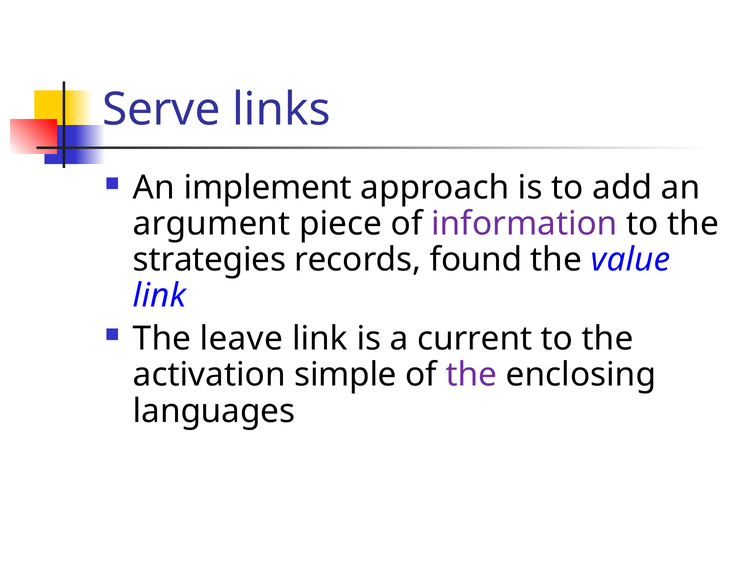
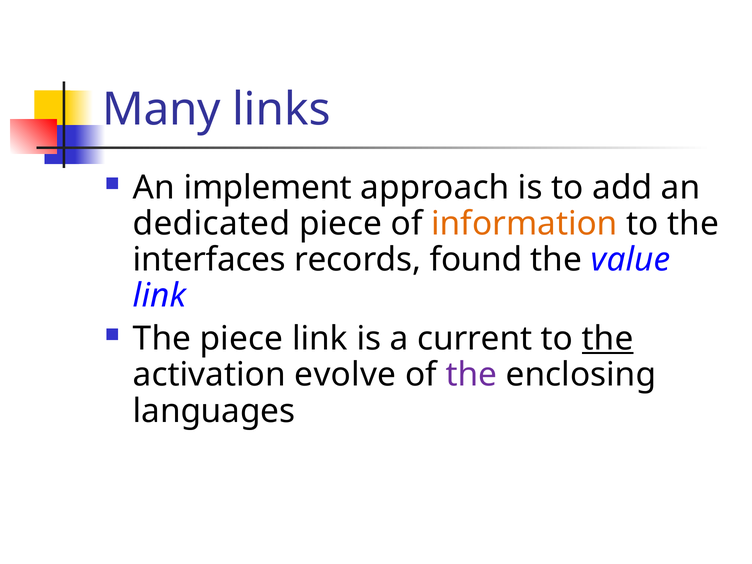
Serve: Serve -> Many (161, 110)
argument: argument -> dedicated (212, 224)
information colour: purple -> orange (524, 224)
strategies: strategies -> interfaces (209, 260)
The leave: leave -> piece (241, 339)
the underline: none -> present (608, 339)
simple: simple -> evolve (345, 375)
